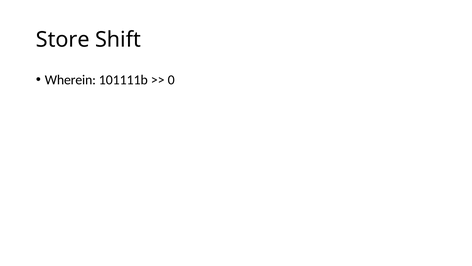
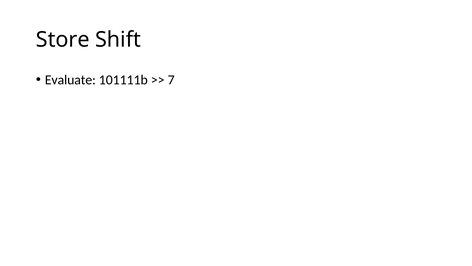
Wherein: Wherein -> Evaluate (70, 80)
0: 0 -> 7 (171, 80)
